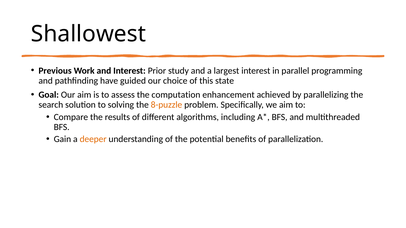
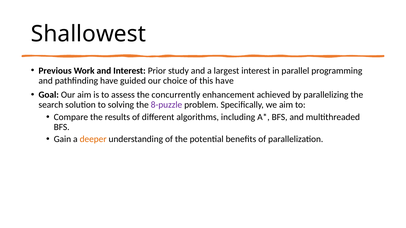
this state: state -> have (225, 81)
computation: computation -> concurrently (176, 95)
8-puzzle colour: orange -> purple (167, 105)
